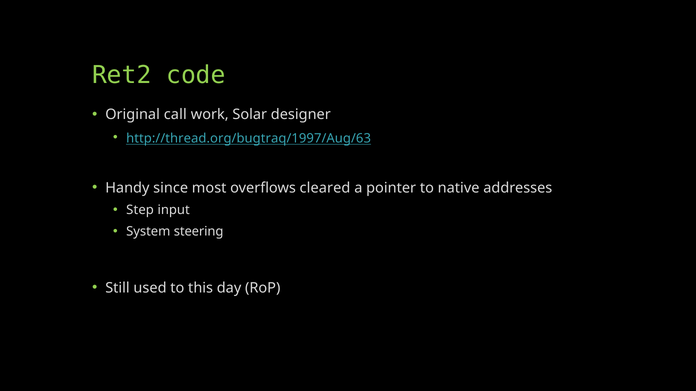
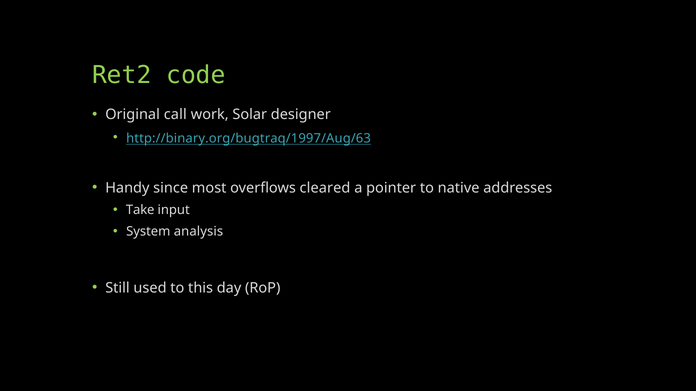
http://thread.org/bugtraq/1997/Aug/63: http://thread.org/bugtraq/1997/Aug/63 -> http://binary.org/bugtraq/1997/Aug/63 (249, 138)
Step: Step -> Take (140, 210)
steering: steering -> analysis (199, 232)
